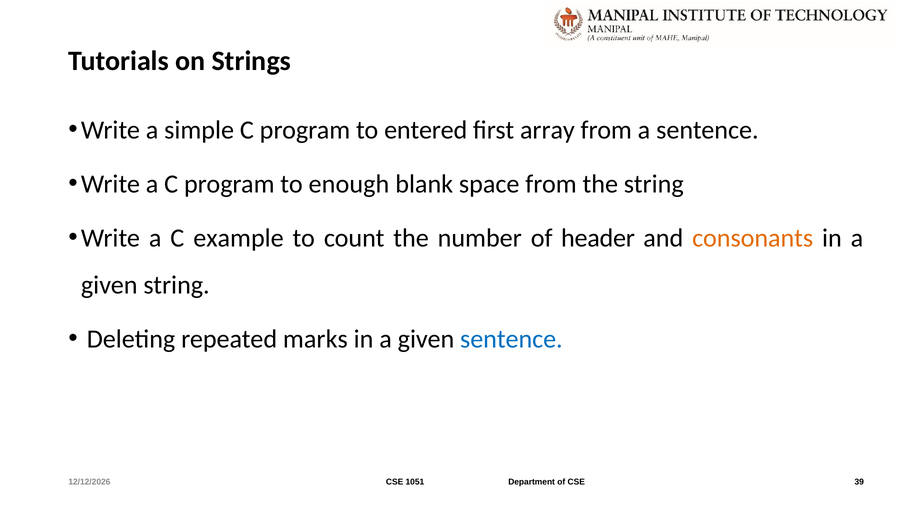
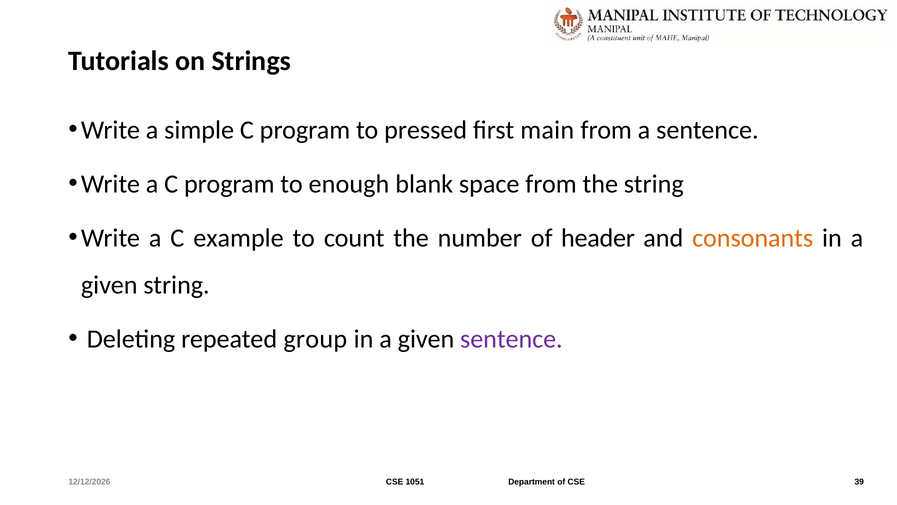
entered: entered -> pressed (426, 130)
array: array -> main (547, 130)
marks: marks -> group (315, 339)
sentence colour: blue -> purple (511, 339)
